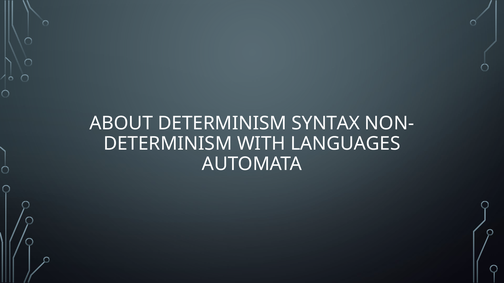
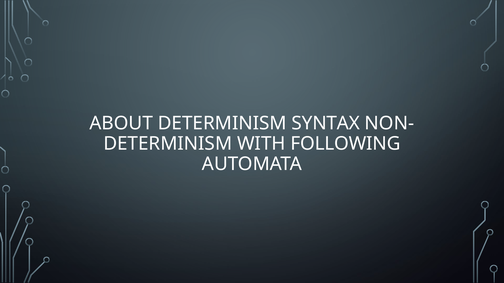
LANGUAGES: LANGUAGES -> FOLLOWING (345, 144)
